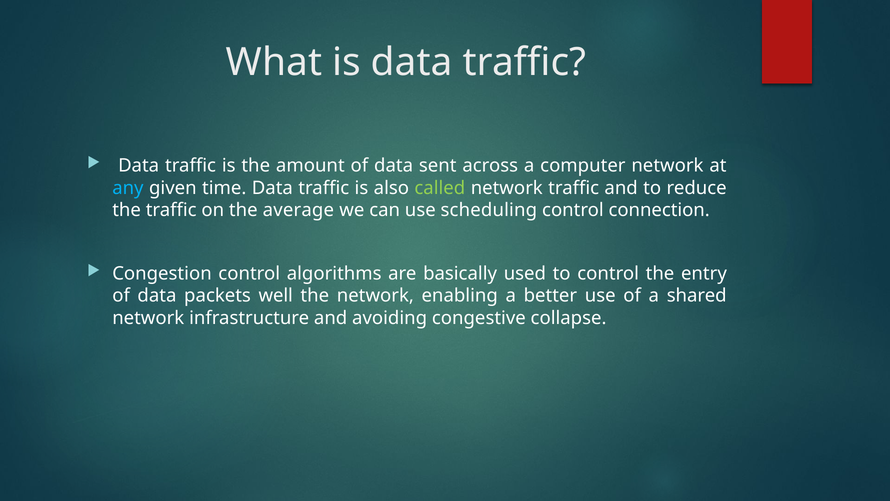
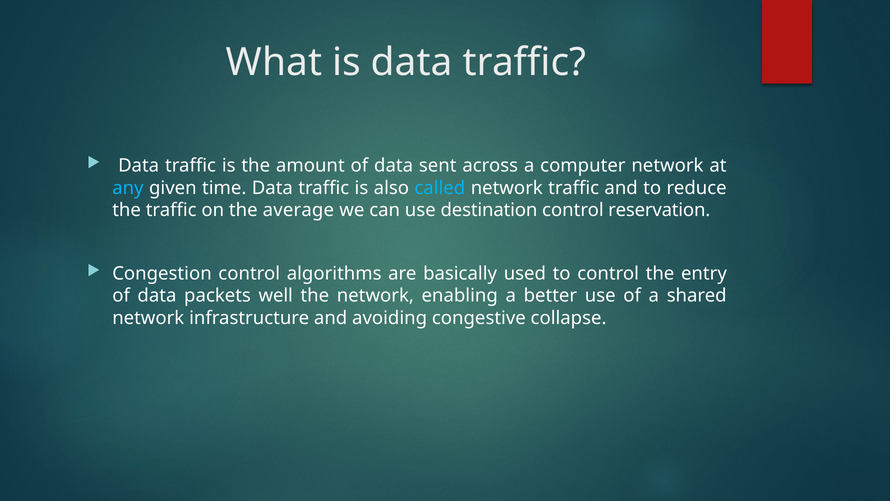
called colour: light green -> light blue (440, 188)
scheduling: scheduling -> destination (489, 210)
connection: connection -> reservation (659, 210)
